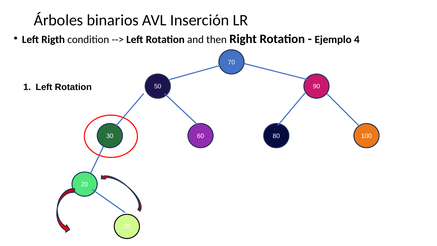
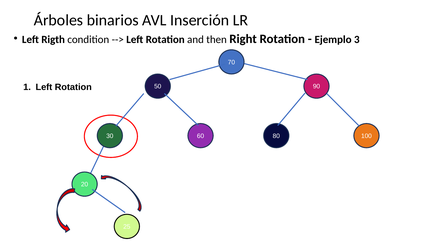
4: 4 -> 3 (357, 39)
